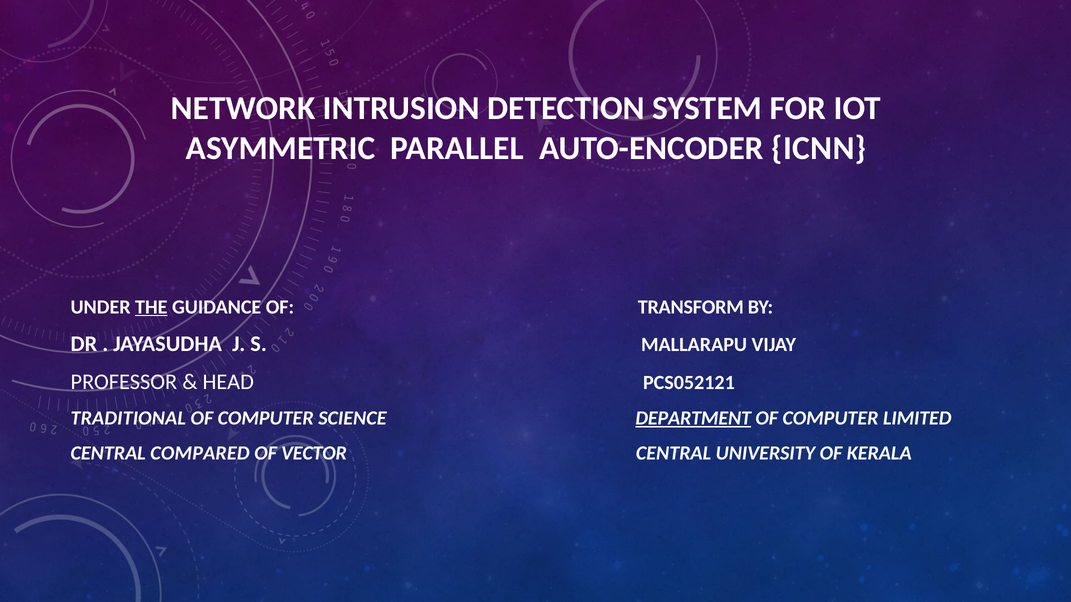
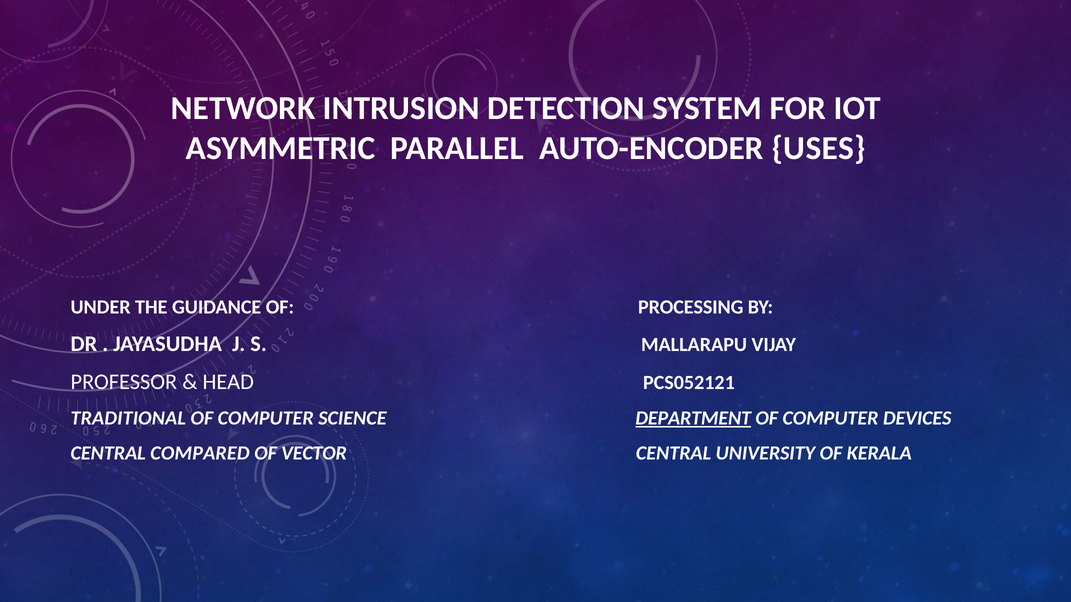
ICNN: ICNN -> USES (819, 148)
THE underline: present -> none (151, 307)
TRANSFORM: TRANSFORM -> PROCESSING (691, 307)
LIMITED: LIMITED -> DEVICES (917, 418)
